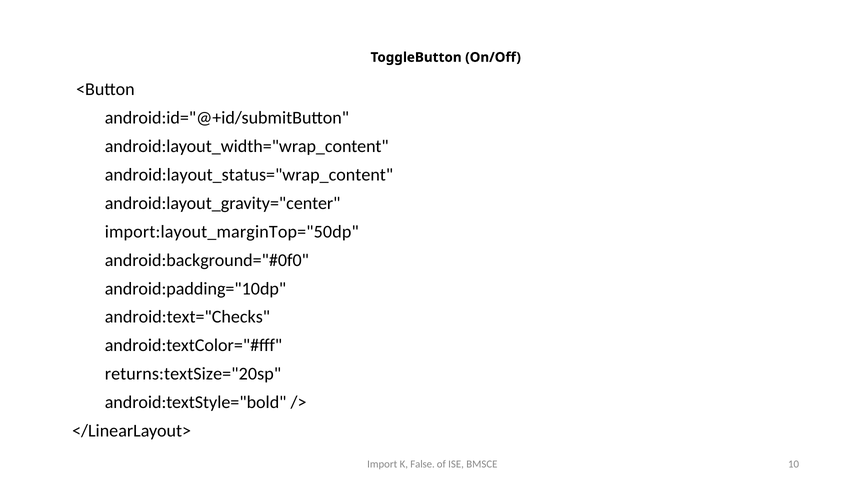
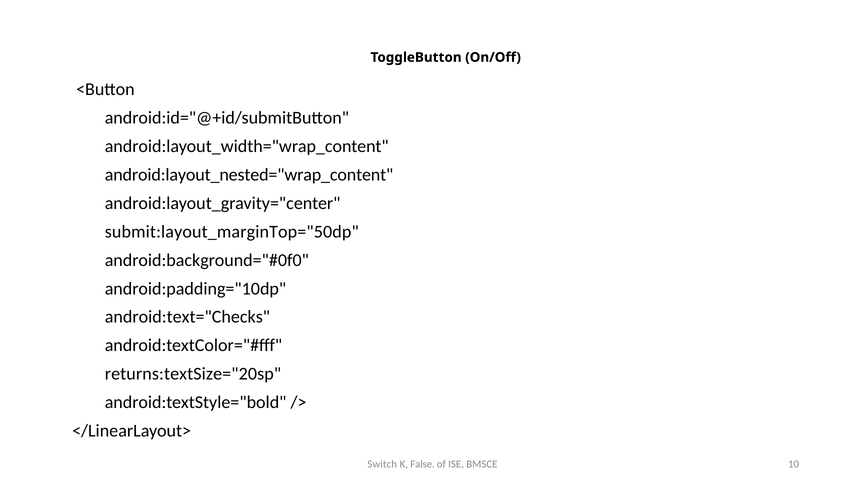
android:layout_status="wrap_content: android:layout_status="wrap_content -> android:layout_nested="wrap_content (249, 175)
import:layout_marginTop="50dp: import:layout_marginTop="50dp -> submit:layout_marginTop="50dp (232, 232)
Import: Import -> Switch (382, 465)
